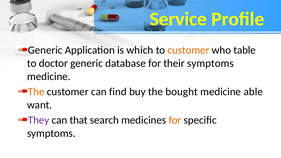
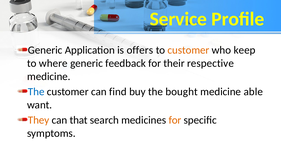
which: which -> offers (140, 50)
table: table -> keep (245, 50)
doctor: doctor -> where (53, 63)
database: database -> feedback (126, 63)
their symptoms: symptoms -> respective (210, 63)
The colour: orange -> blue (36, 92)
They colour: purple -> orange (39, 120)
